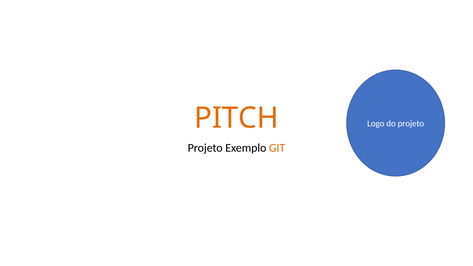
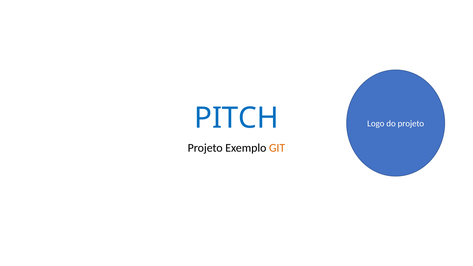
PITCH colour: orange -> blue (237, 118)
